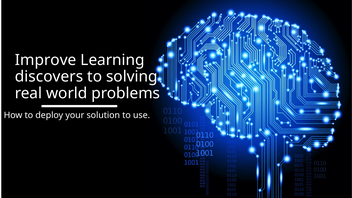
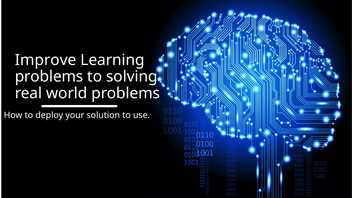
discovers: discovers -> problems (49, 77)
